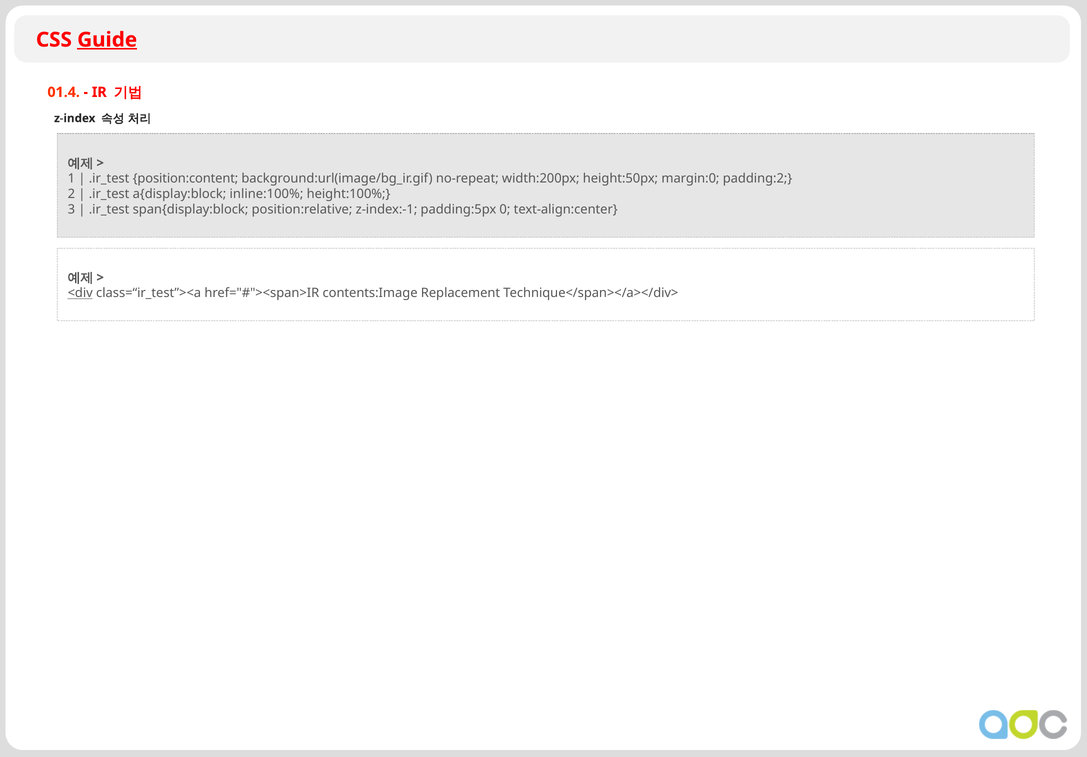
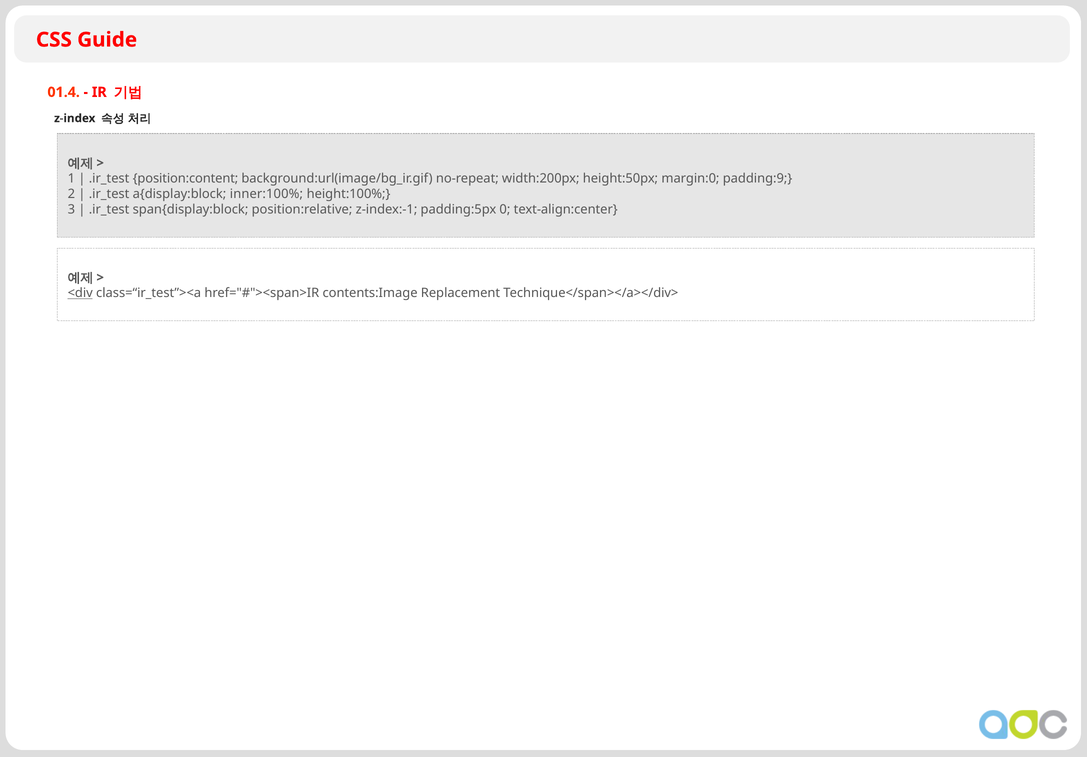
Guide underline: present -> none (107, 40)
padding:2: padding:2 -> padding:9 (758, 179)
inline:100%: inline:100% -> inner:100% (266, 194)
